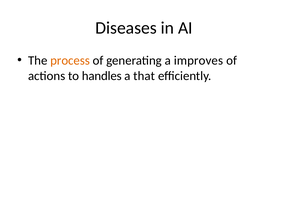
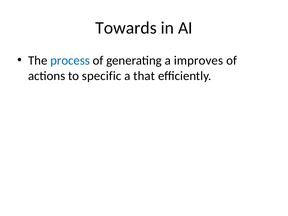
Diseases: Diseases -> Towards (126, 28)
process colour: orange -> blue (70, 60)
handles: handles -> specific (102, 76)
